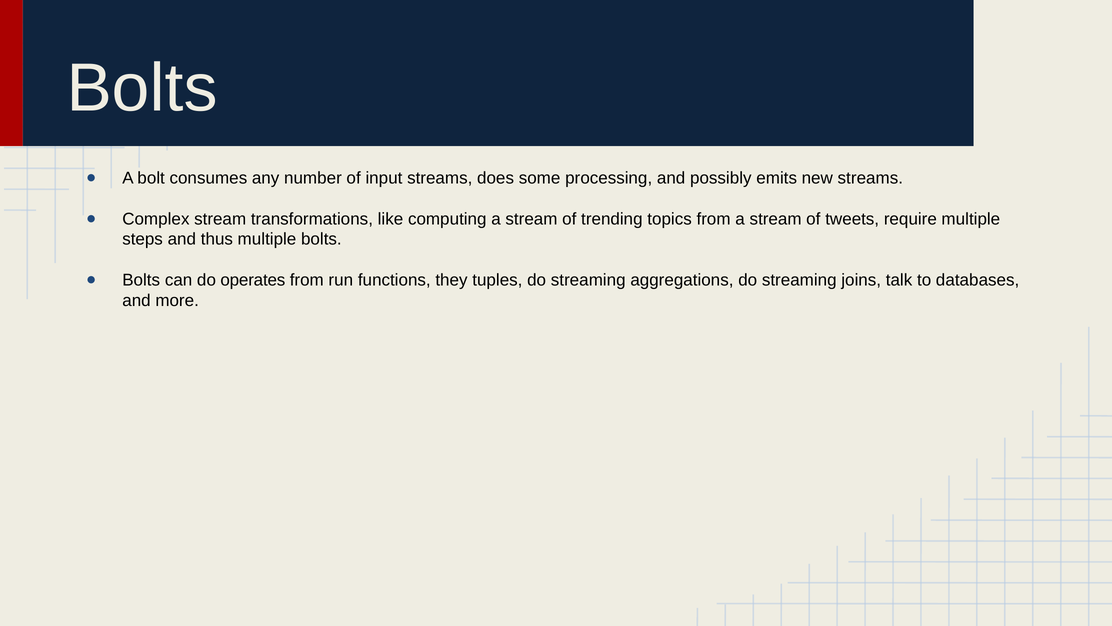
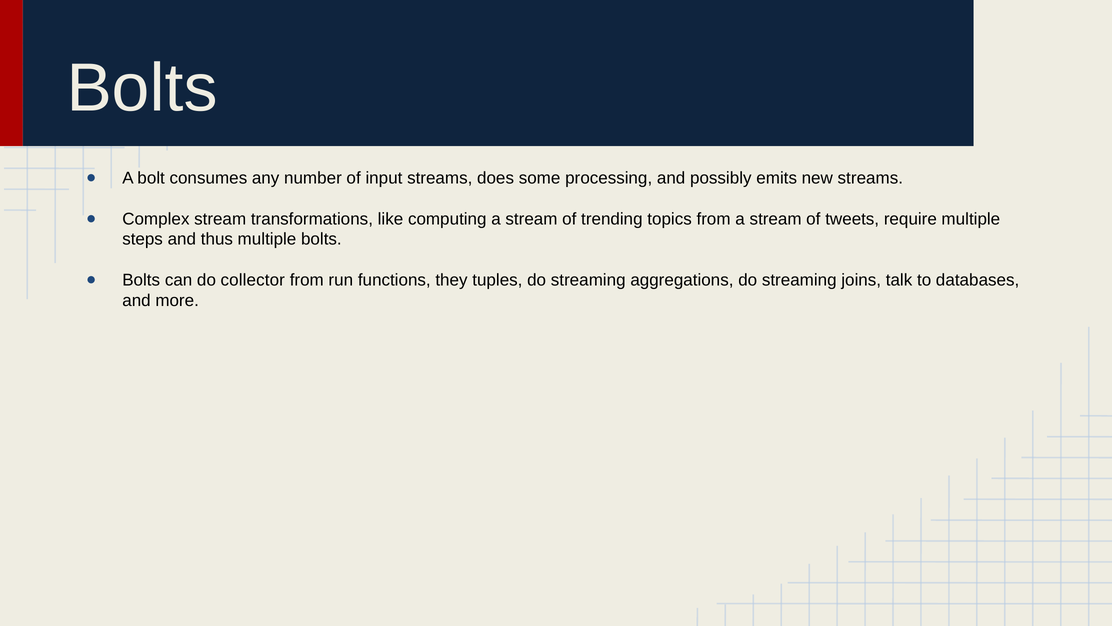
operates: operates -> collector (253, 280)
